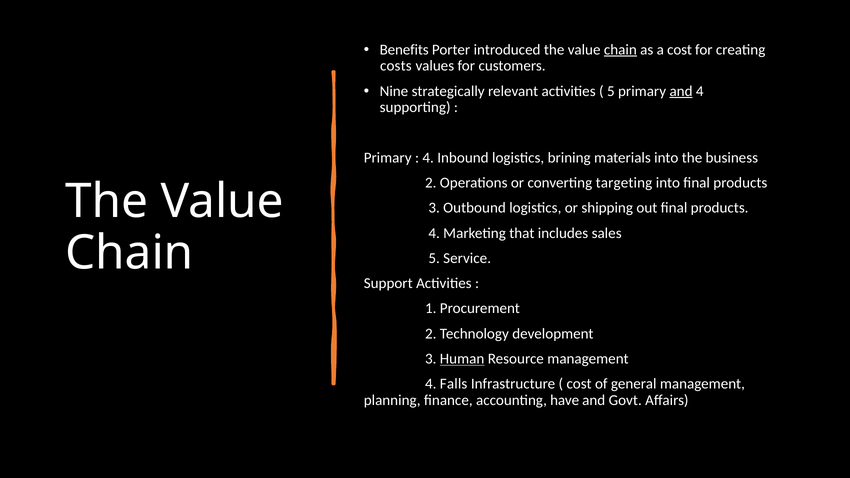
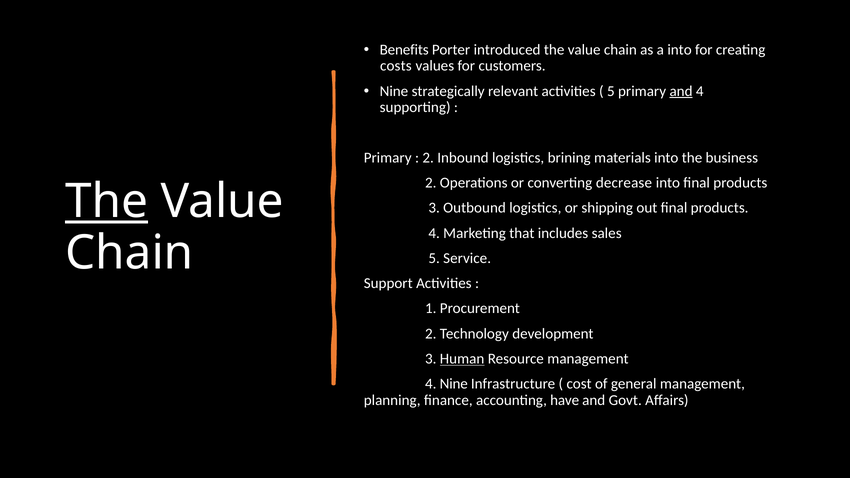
chain underline: present -> none (620, 50)
a cost: cost -> into (680, 50)
4: 4 -> 2 (428, 158)
targeting: targeting -> decrease (624, 183)
The underline: none -> present (107, 201)
4 Falls: Falls -> Nine (454, 384)
